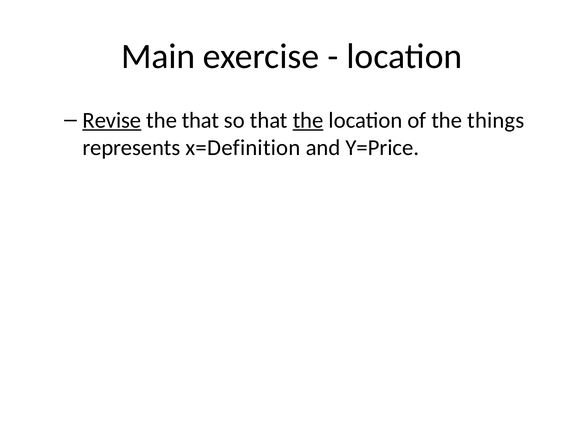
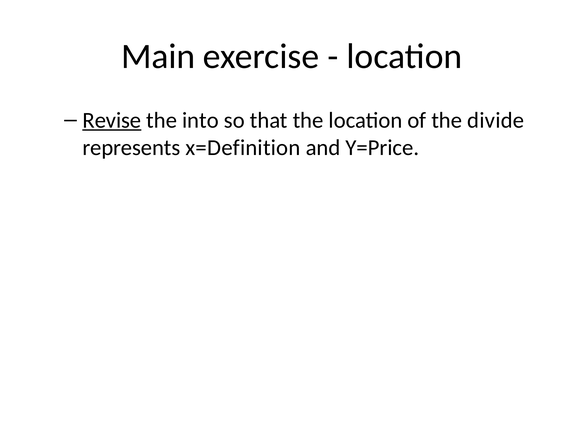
the that: that -> into (200, 120)
the underline: present -> none (308, 120)
things: things -> divide (496, 120)
